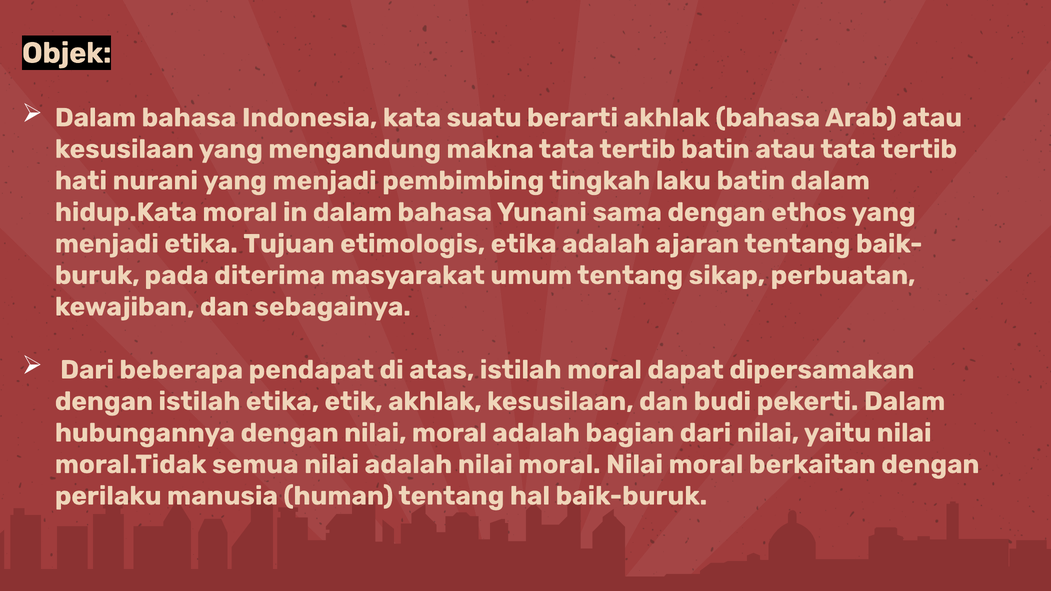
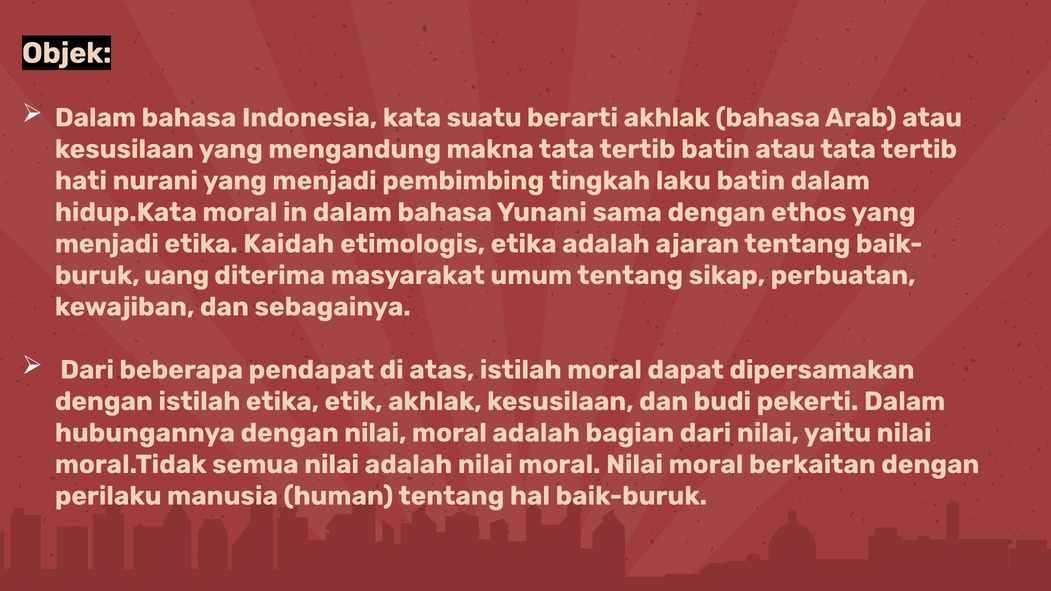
Tujuan: Tujuan -> Kaidah (289, 244)
pada: pada -> uang (177, 275)
